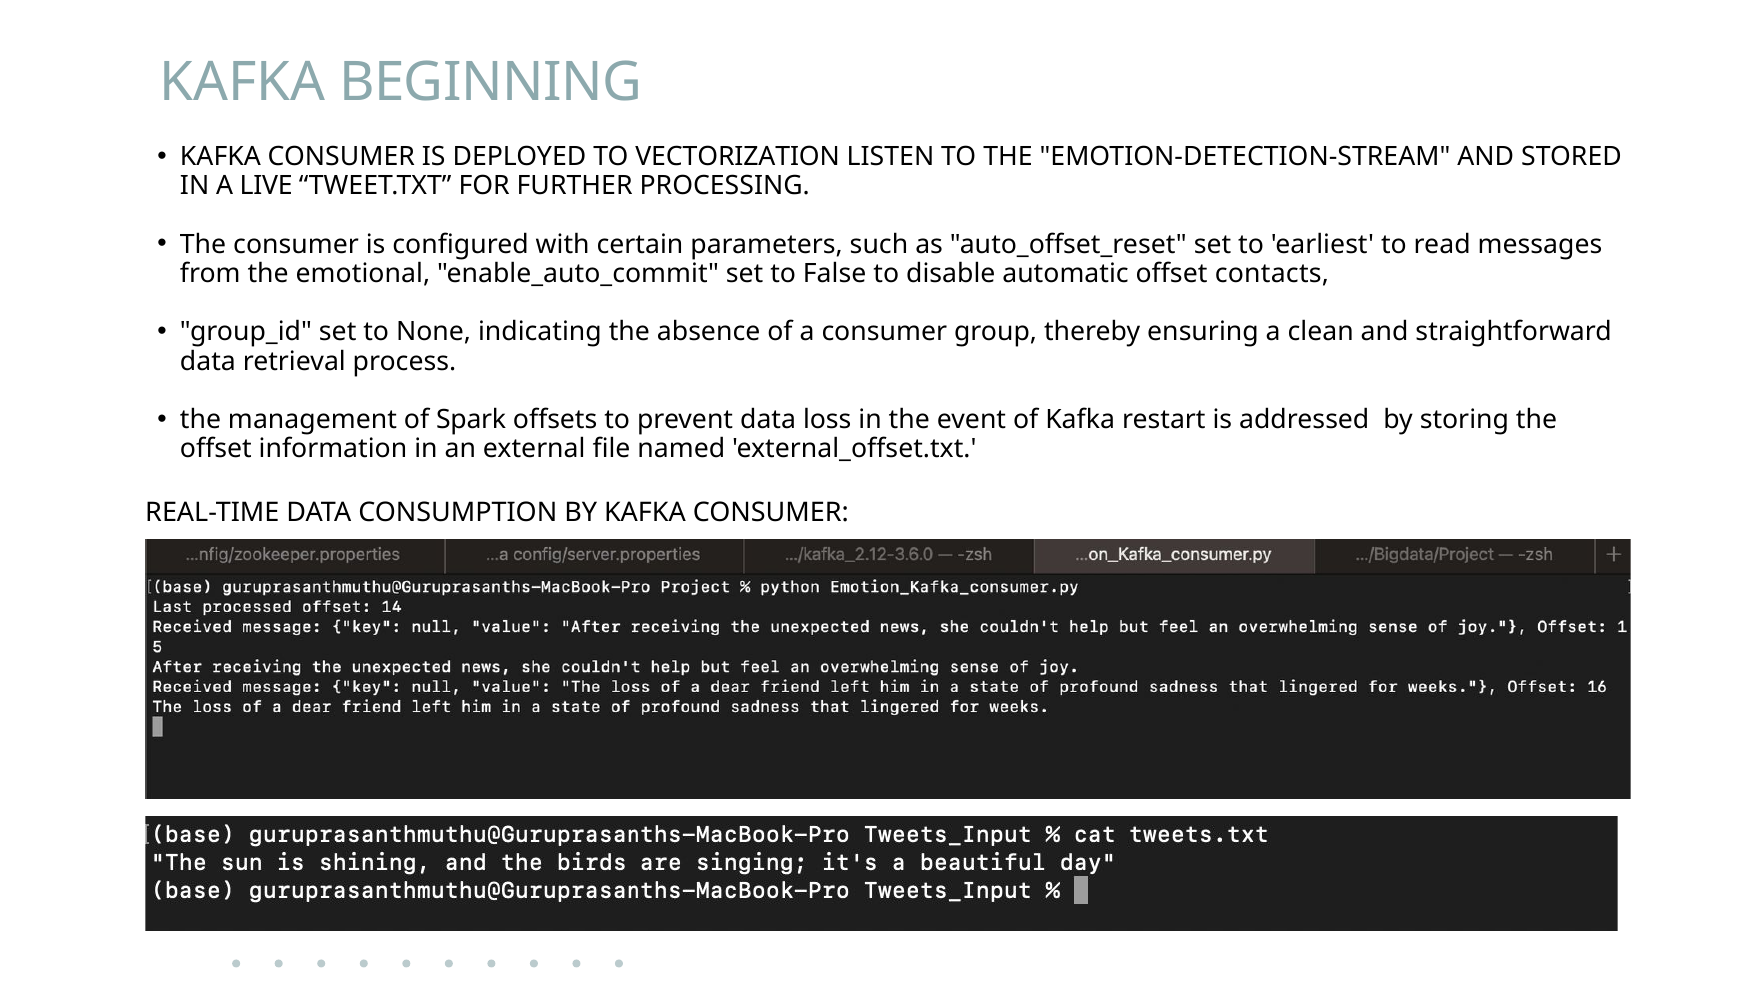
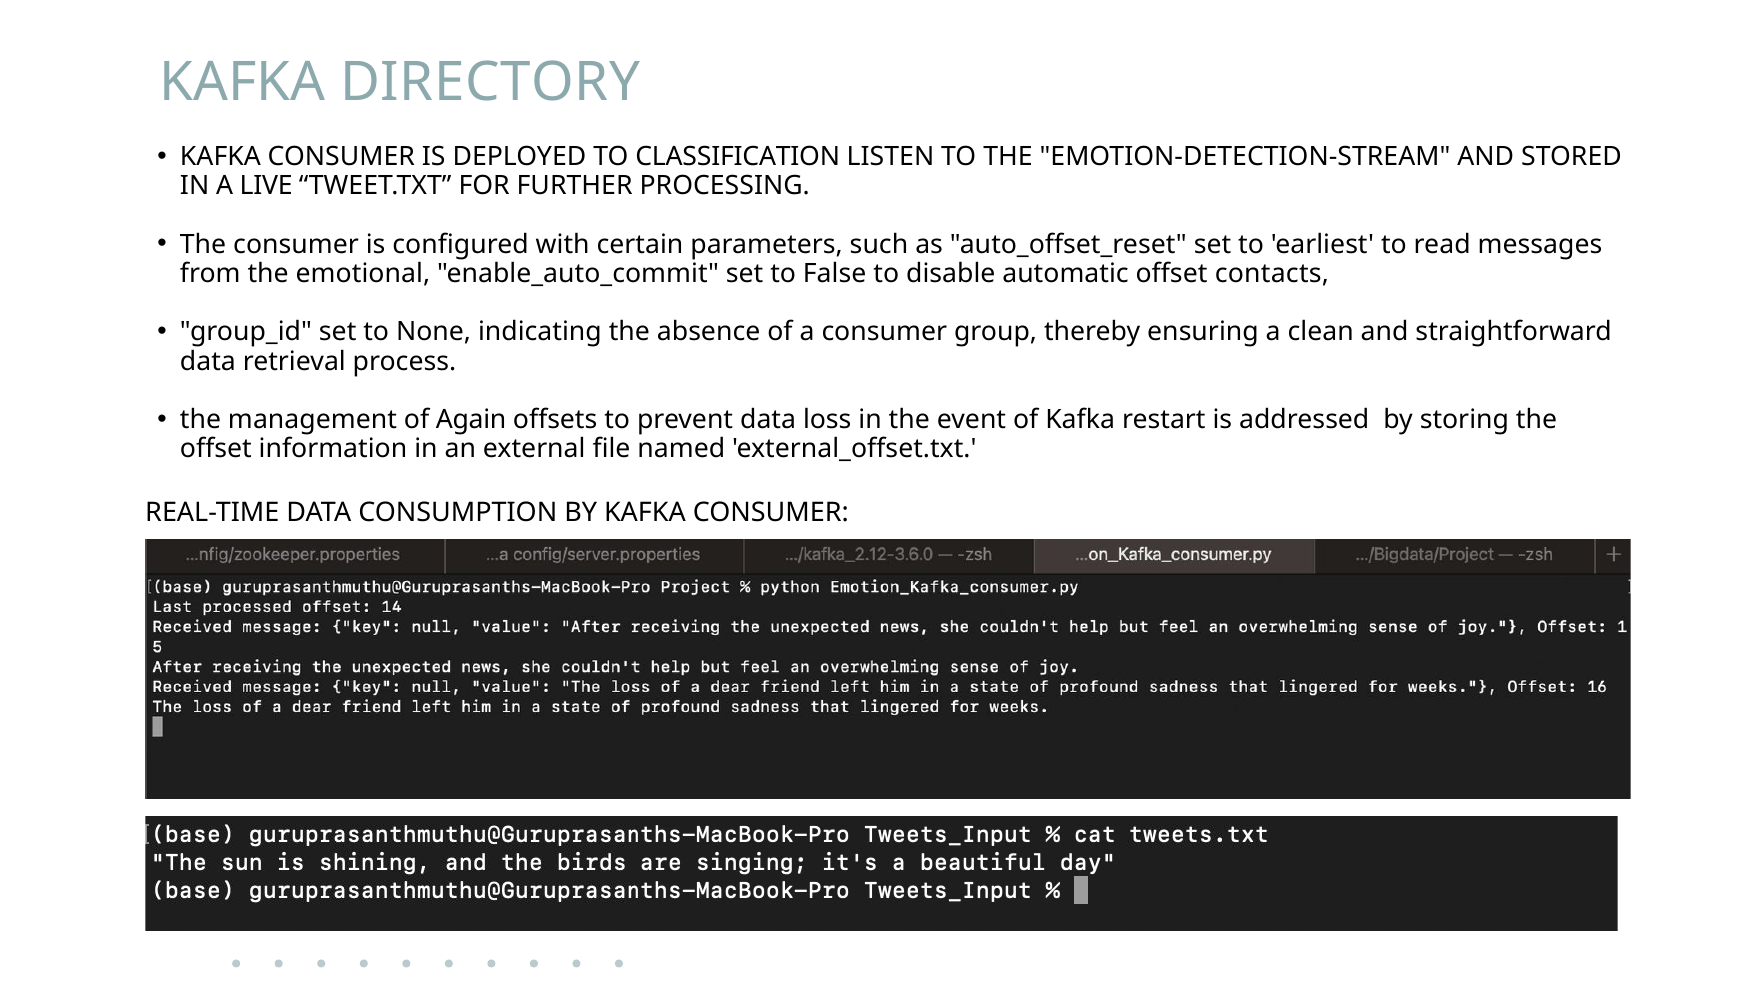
BEGINNING: BEGINNING -> DIRECTORY (490, 82)
VECTORIZATION: VECTORIZATION -> CLASSIFICATION (738, 157)
Spark: Spark -> Again (471, 420)
